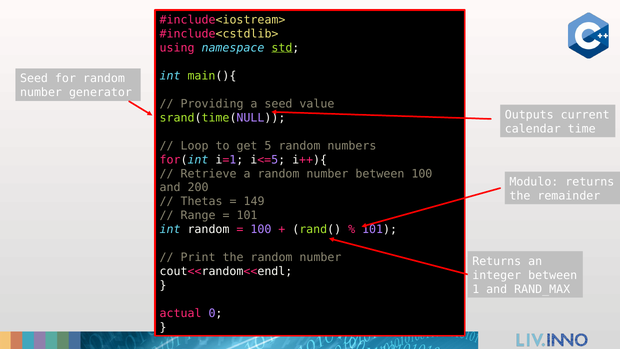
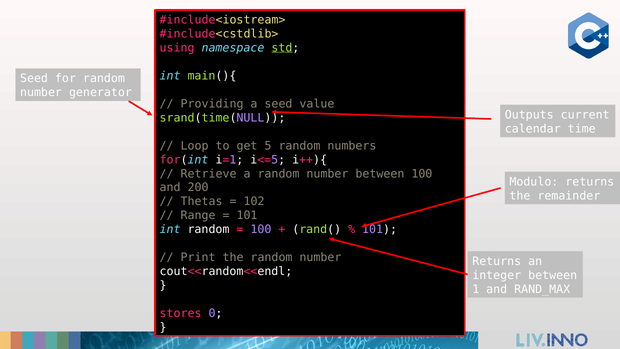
149: 149 -> 102 (254, 201)
actual: actual -> stores (181, 313)
